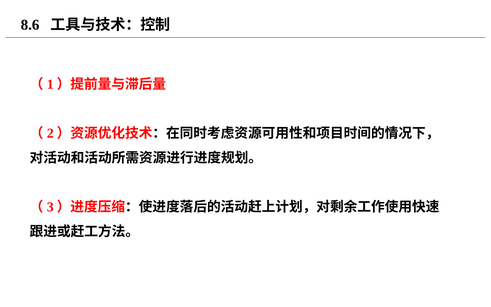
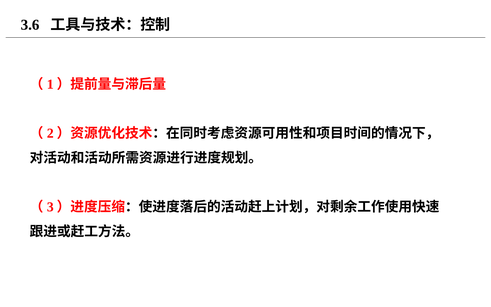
8.6: 8.6 -> 3.6 (30, 25)
